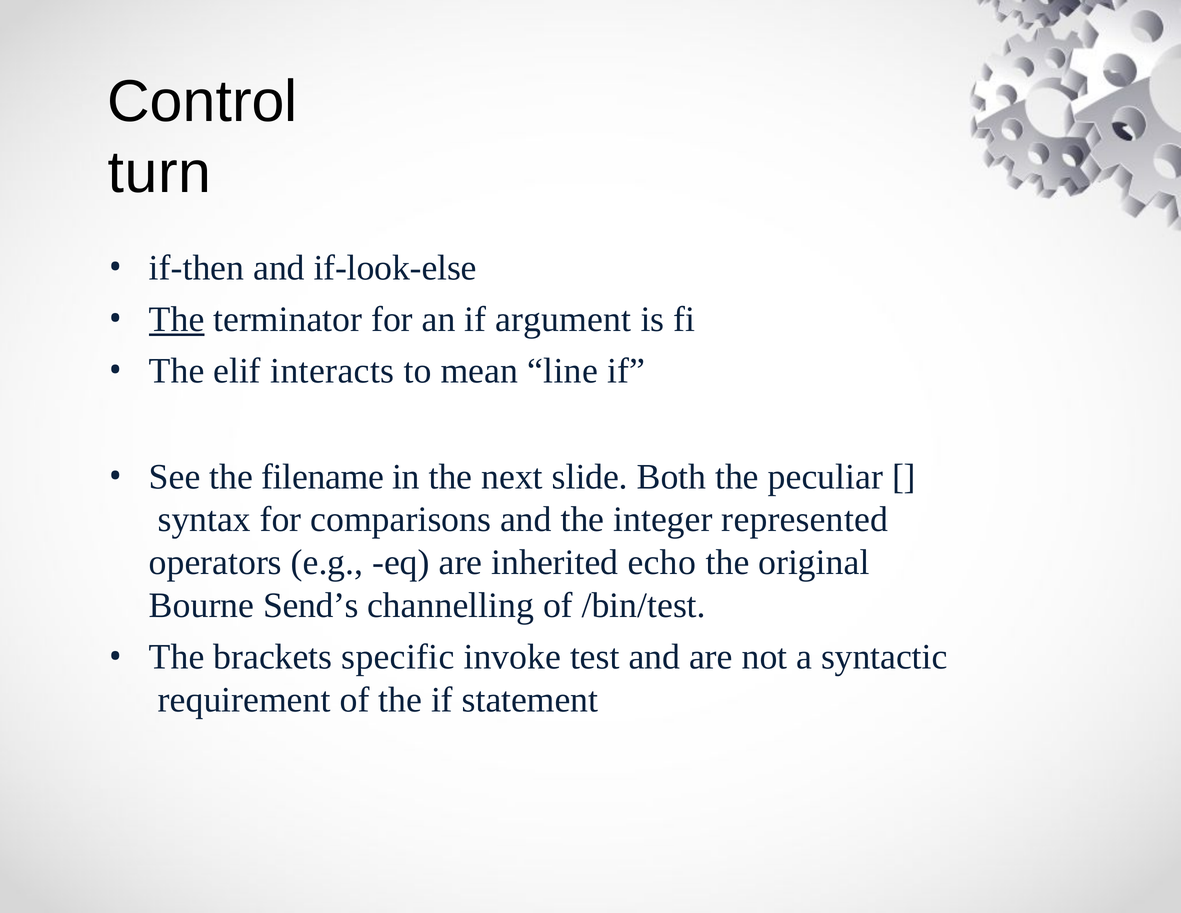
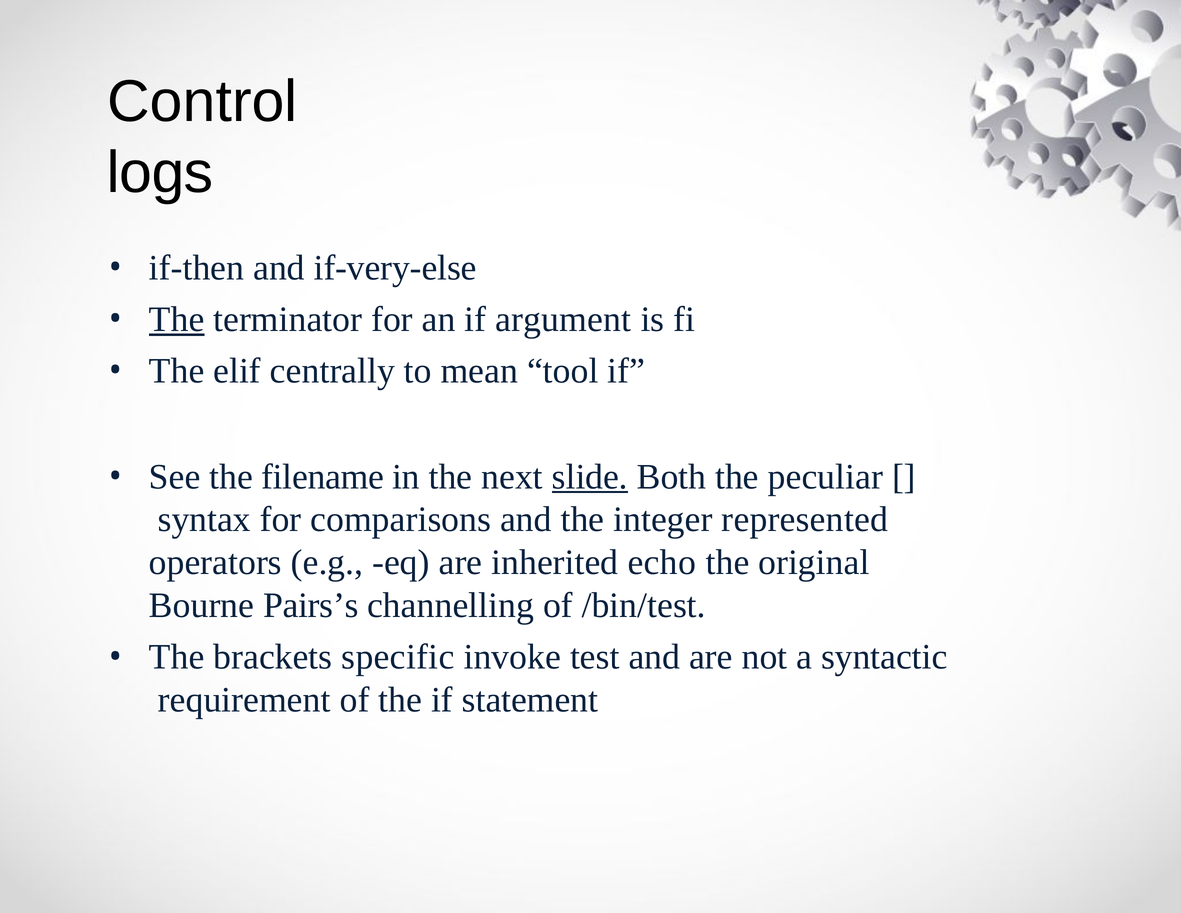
turn: turn -> logs (160, 173)
if-look-else: if-look-else -> if-very-else (395, 268)
interacts: interacts -> centrally (333, 371)
line: line -> tool (563, 371)
slide underline: none -> present (590, 476)
Send’s: Send’s -> Pairs’s (311, 605)
